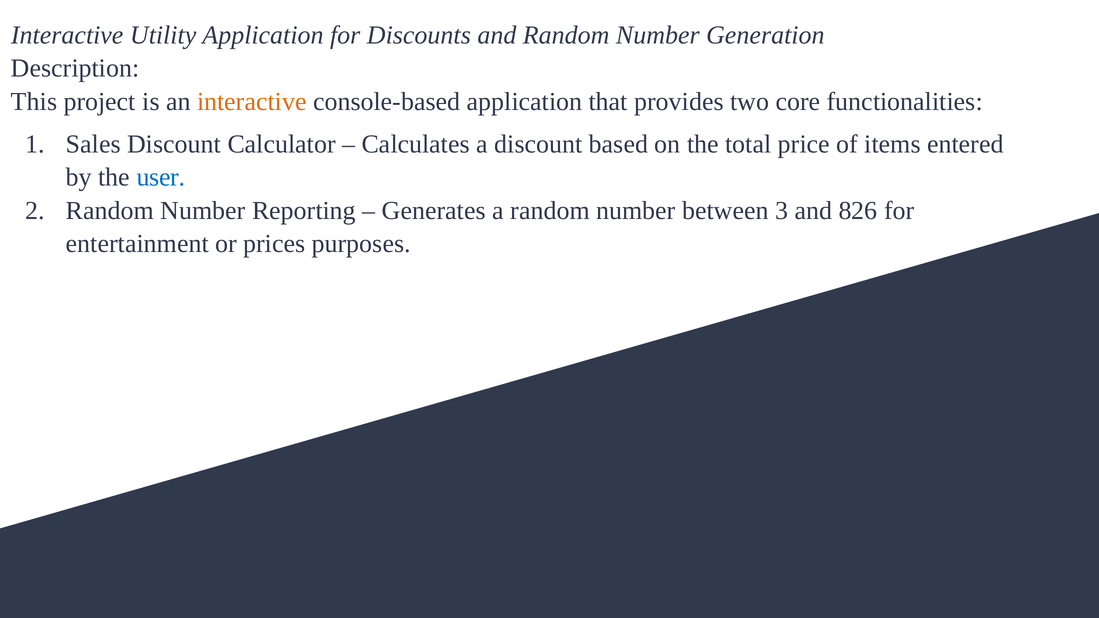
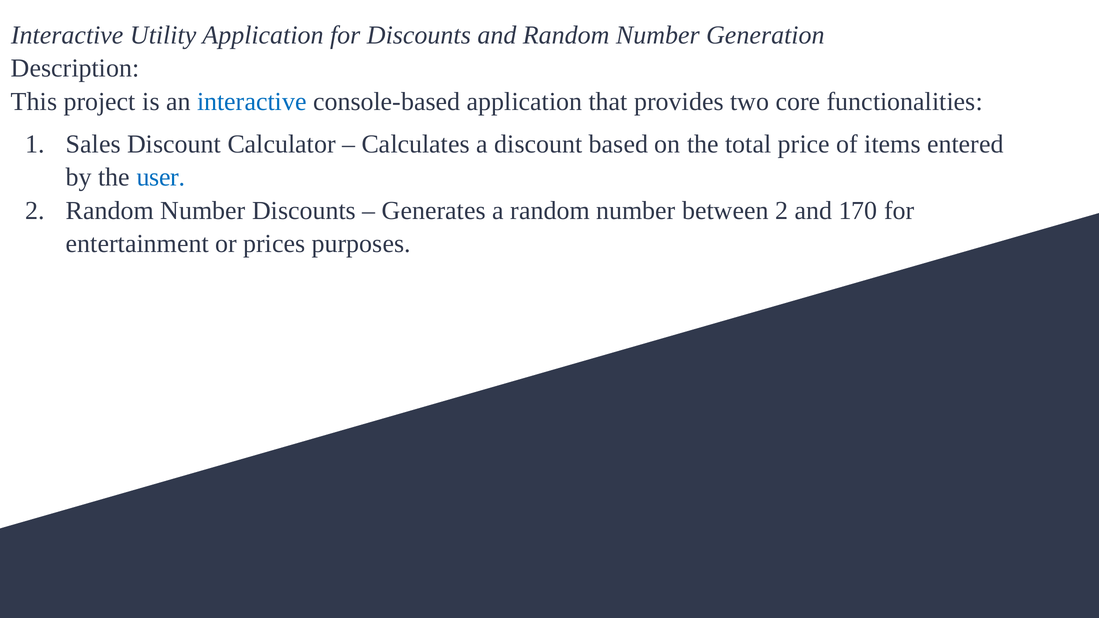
interactive colour: orange -> blue (252, 102)
Number Reporting: Reporting -> Discounts (304, 211)
between 3: 3 -> 2 (782, 211)
826: 826 -> 170 (858, 211)
